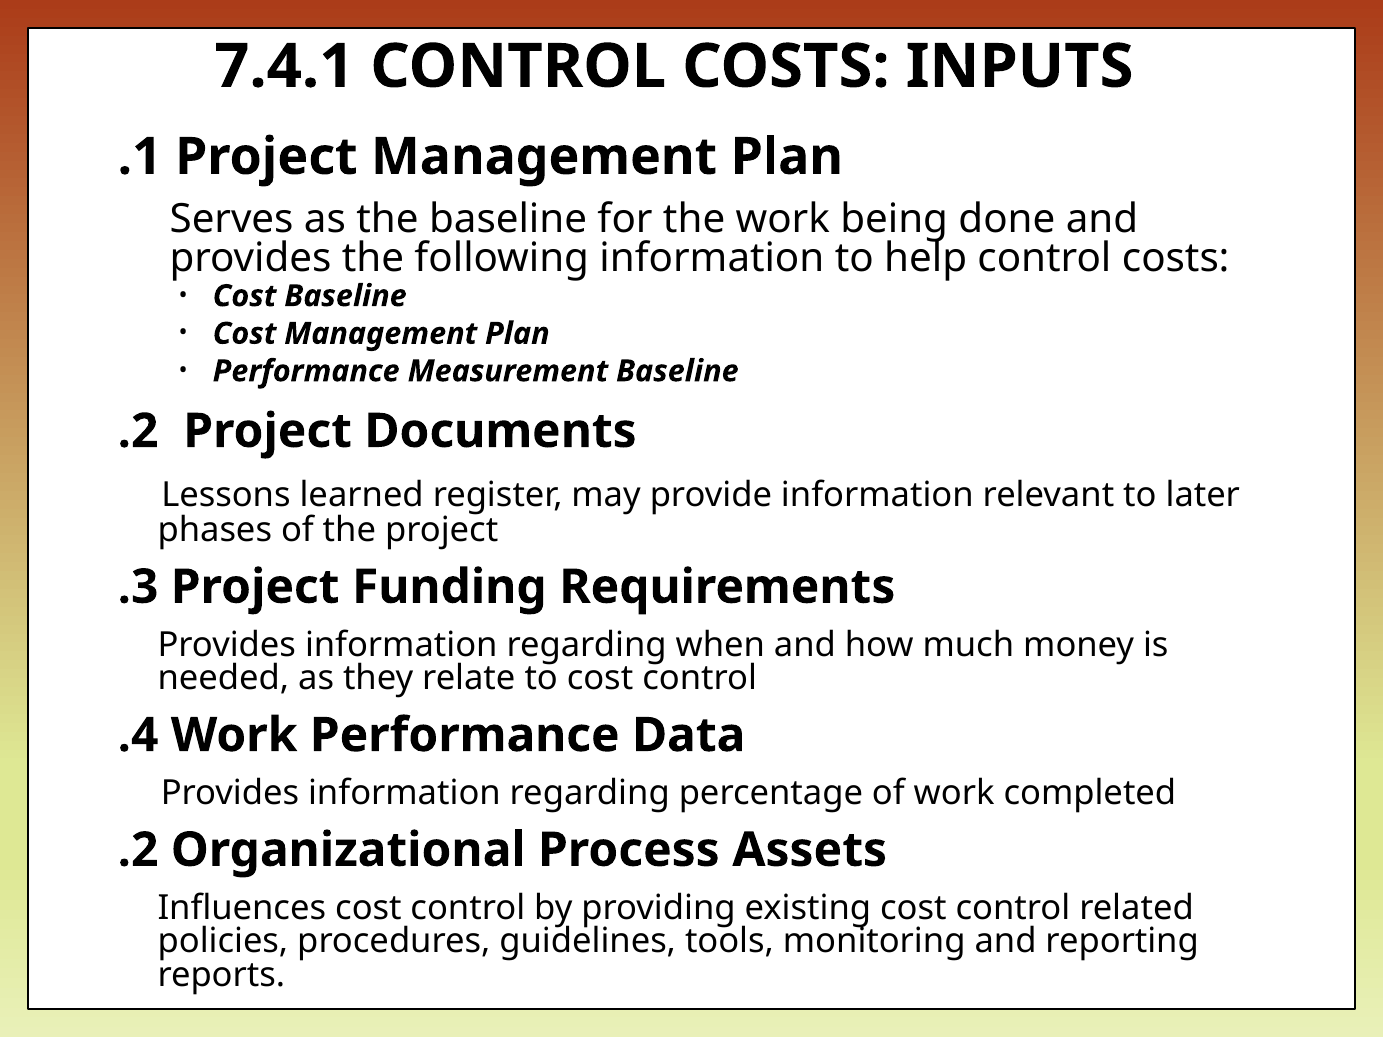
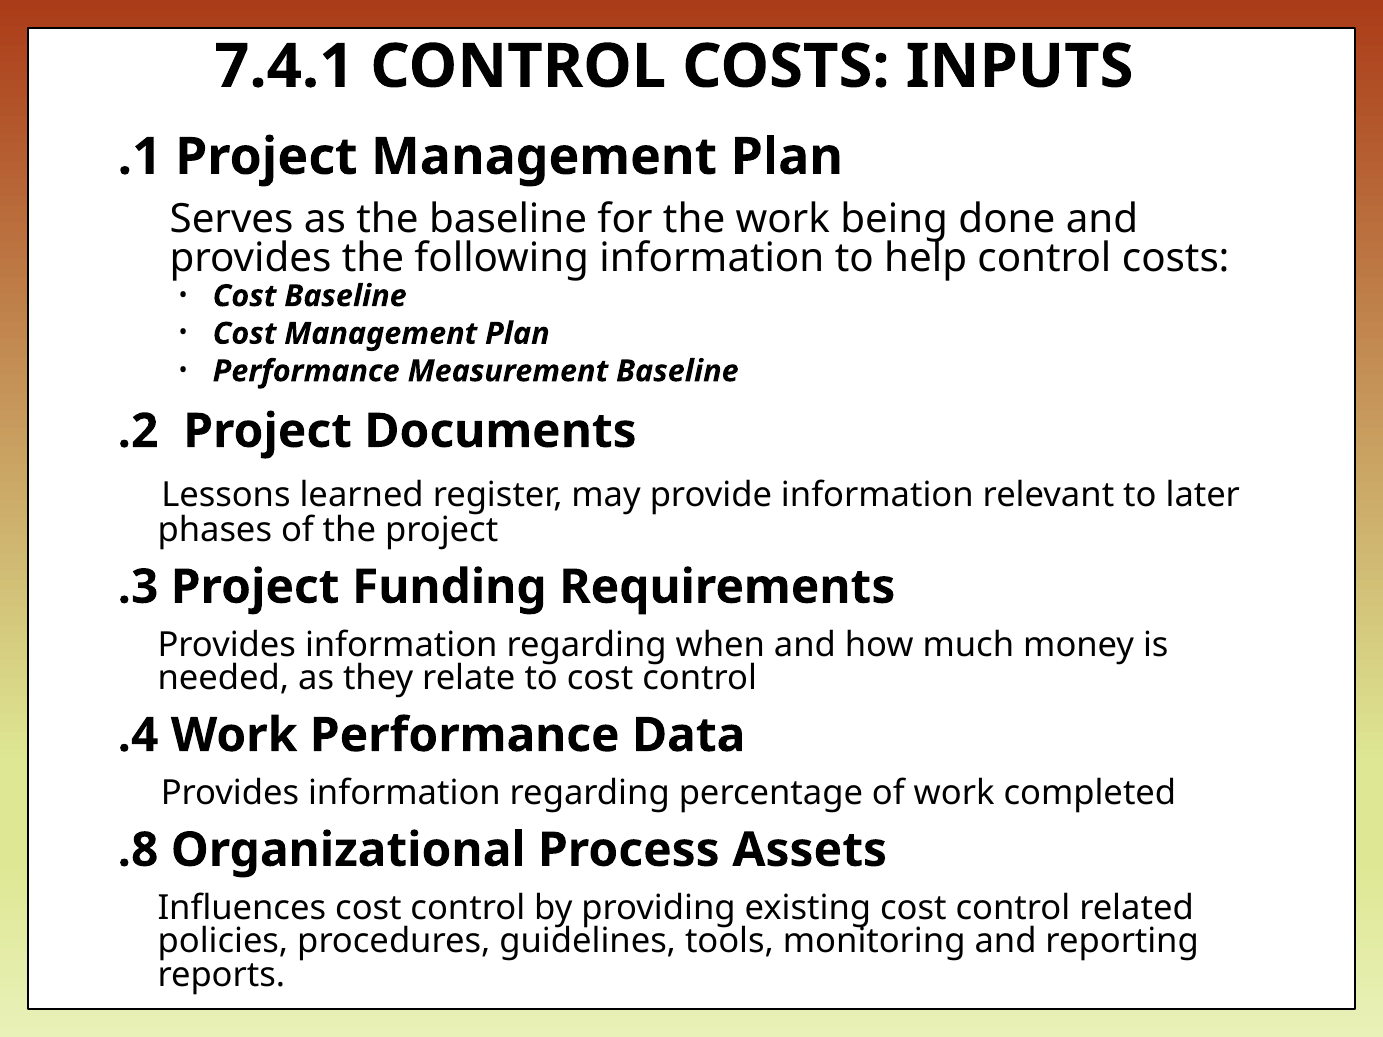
.2: .2 -> .8 (138, 850)
